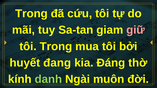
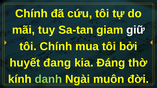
Trong: Trong -> Chính (31, 14)
giữ colour: pink -> white (136, 30)
tôi Trong: Trong -> Chính (56, 47)
